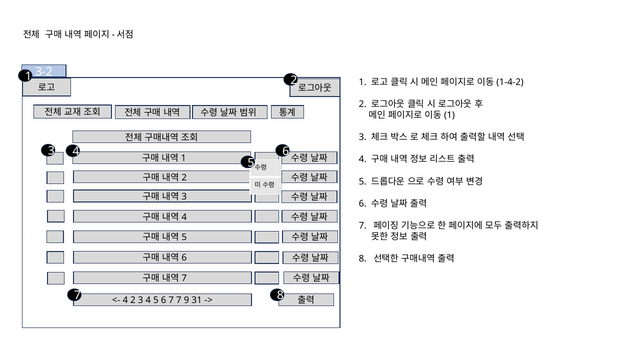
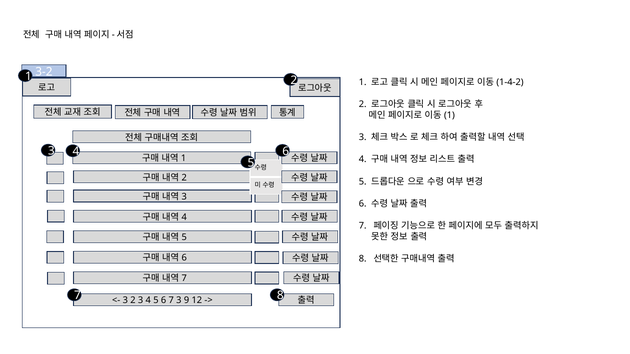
4: 4 -> 3 (125, 301)
7 7: 7 -> 3 (179, 301)
31: 31 -> 12 (197, 301)
